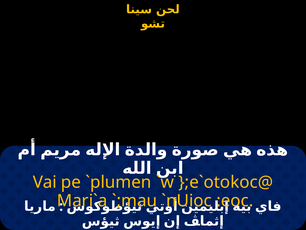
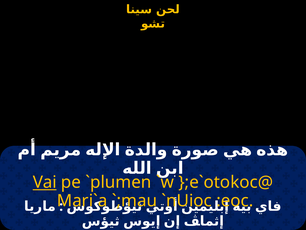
Vai underline: none -> present (45, 182)
